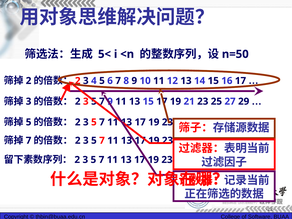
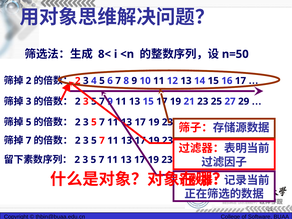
5<: 5< -> 8< (104, 54)
